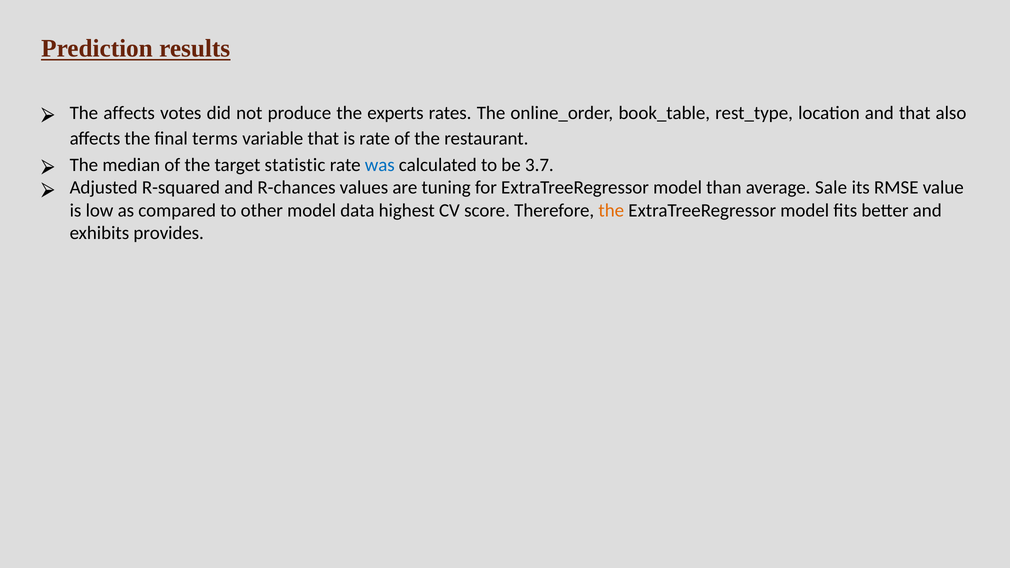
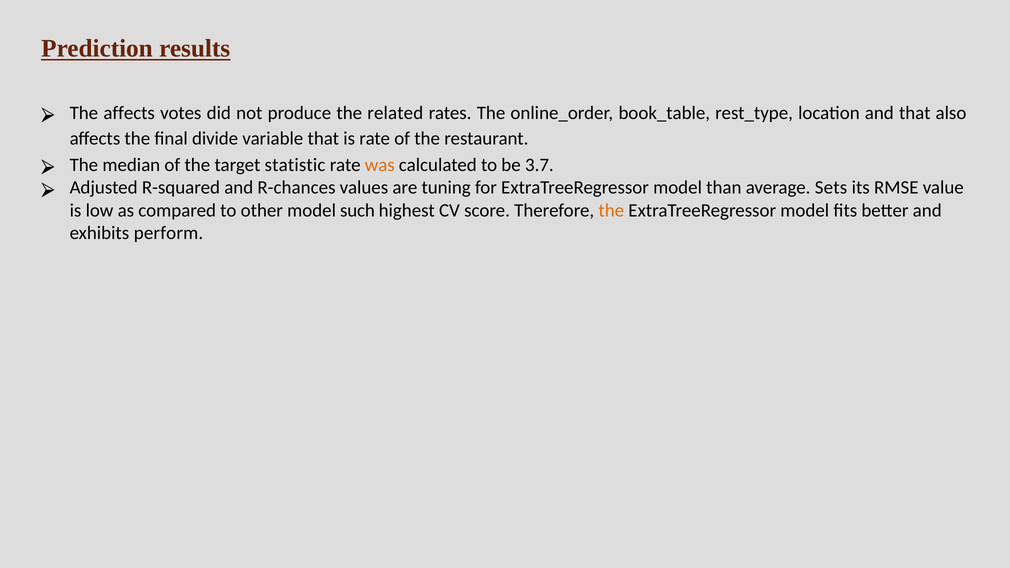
experts: experts -> related (395, 113)
terms: terms -> divide (215, 139)
was colour: blue -> orange (380, 165)
Sale: Sale -> Sets (831, 188)
data: data -> such (357, 211)
provides: provides -> perform (169, 233)
